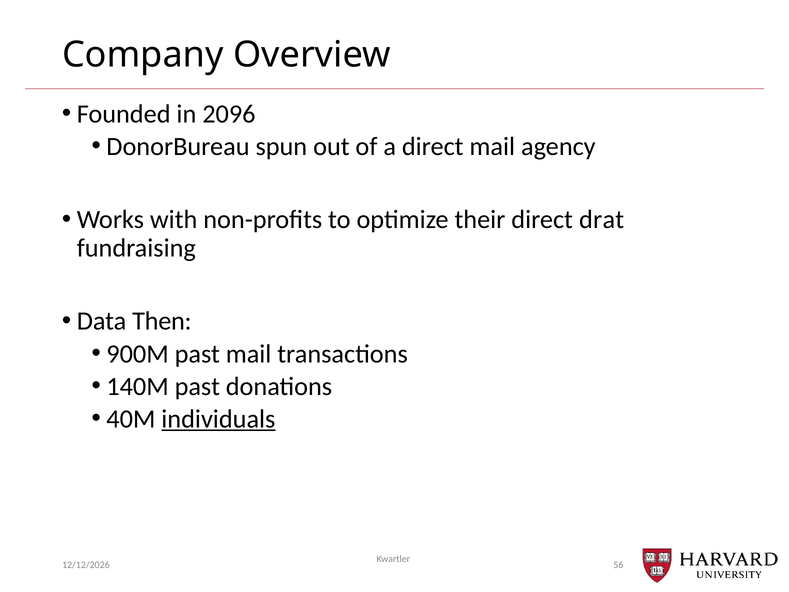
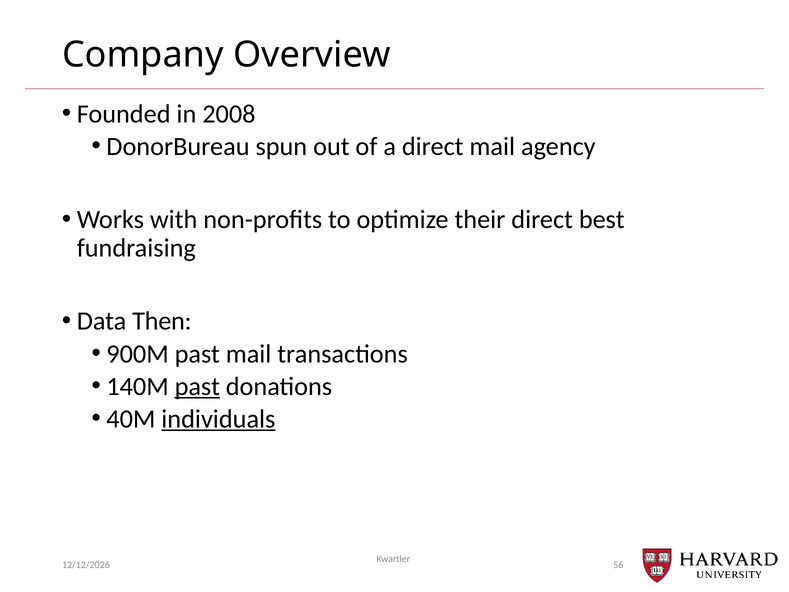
2096: 2096 -> 2008 (229, 114)
drat: drat -> best (602, 220)
past underline: none -> present (197, 386)
